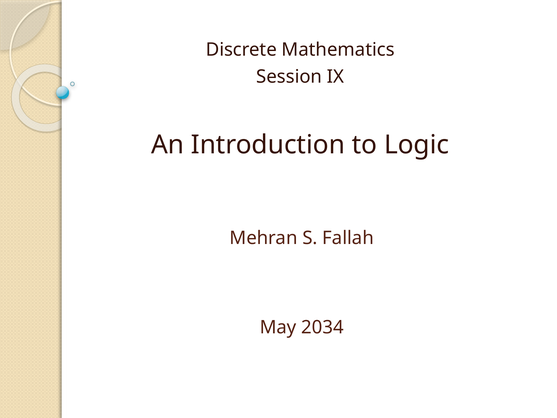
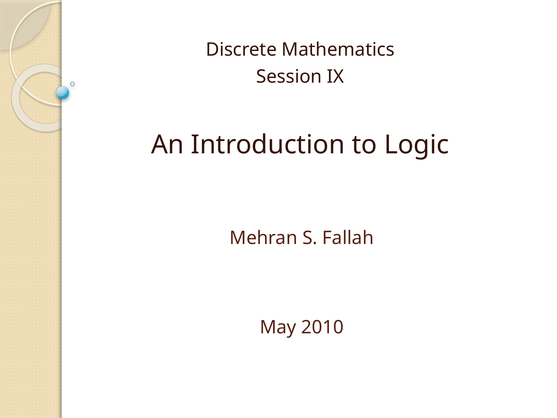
2034: 2034 -> 2010 (322, 327)
